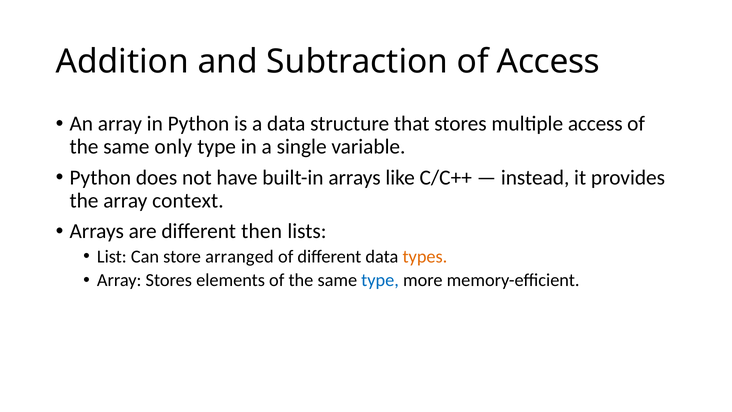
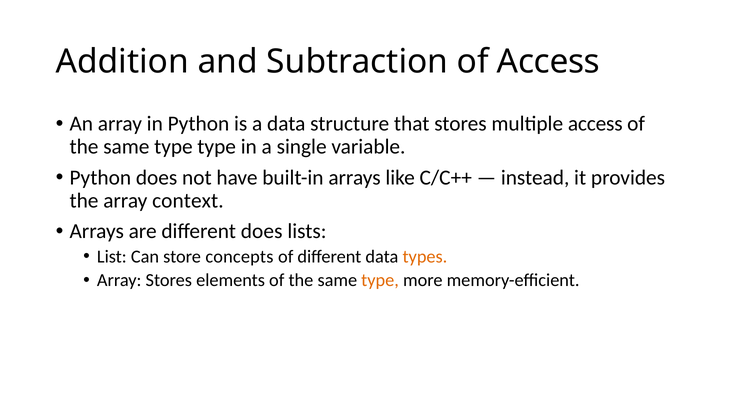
only: only -> type (173, 147)
different then: then -> does (262, 231)
arranged: arranged -> concepts (239, 257)
type colour: blue -> orange (380, 280)
